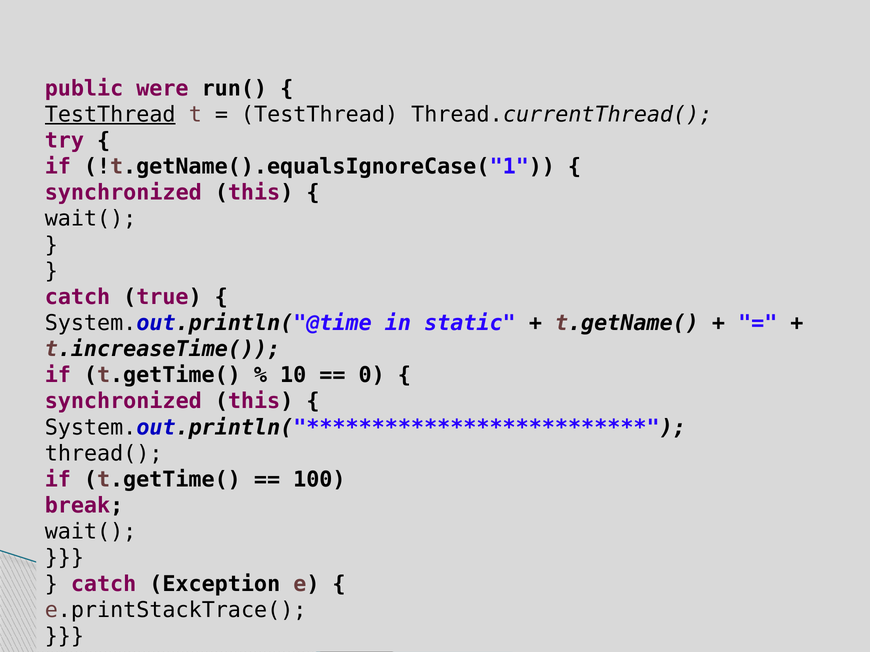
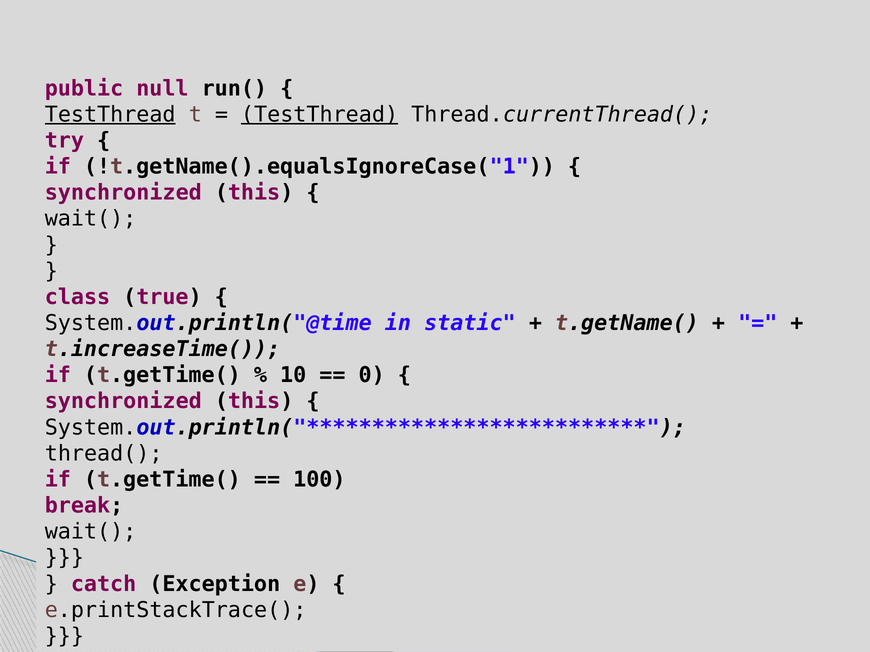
were: were -> null (162, 88)
TestThread underline: none -> present (320, 115)
catch: catch -> class (78, 297)
